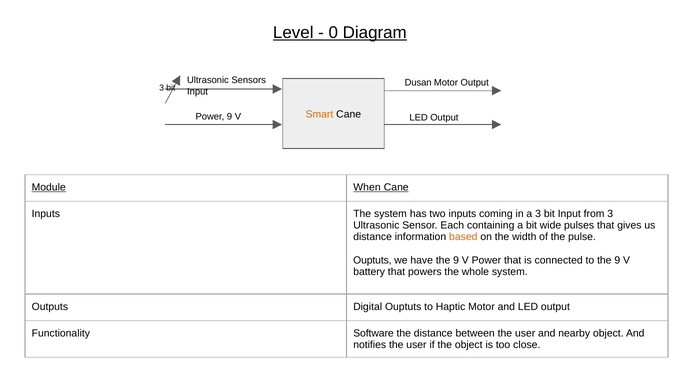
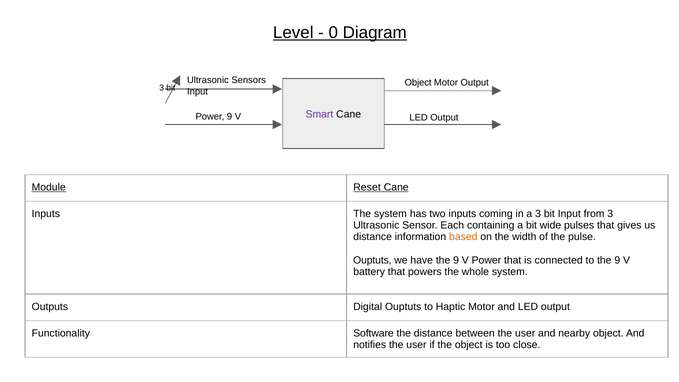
Dusan: Dusan -> Object (418, 83)
Smart colour: orange -> purple (320, 114)
When: When -> Reset (367, 187)
